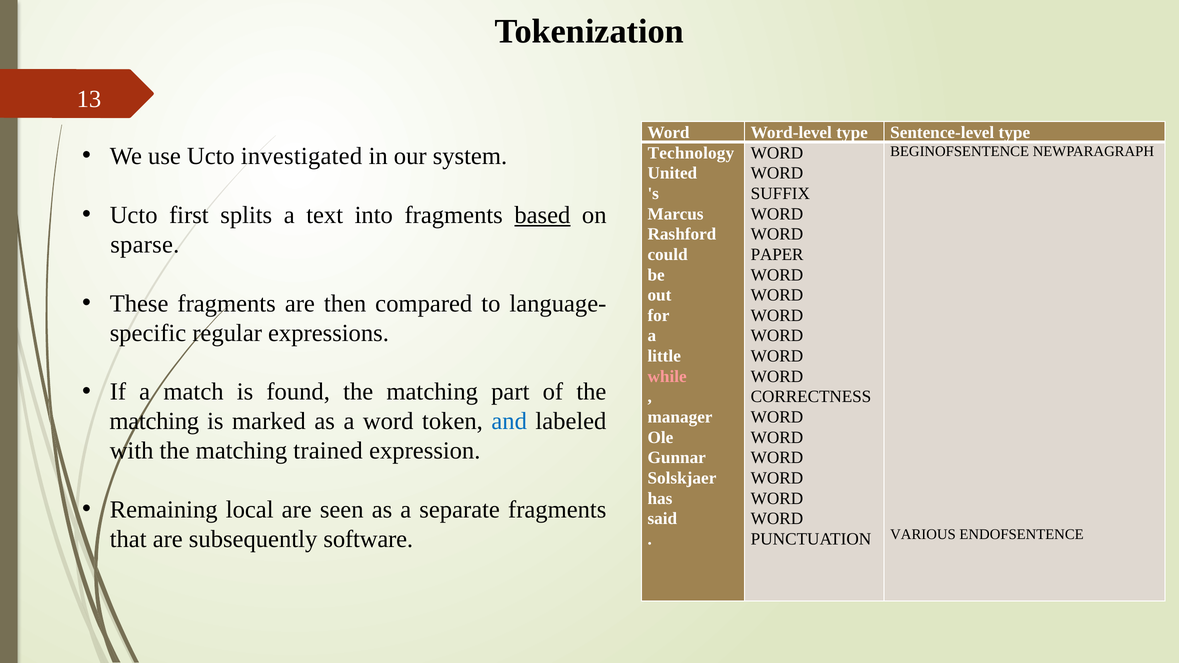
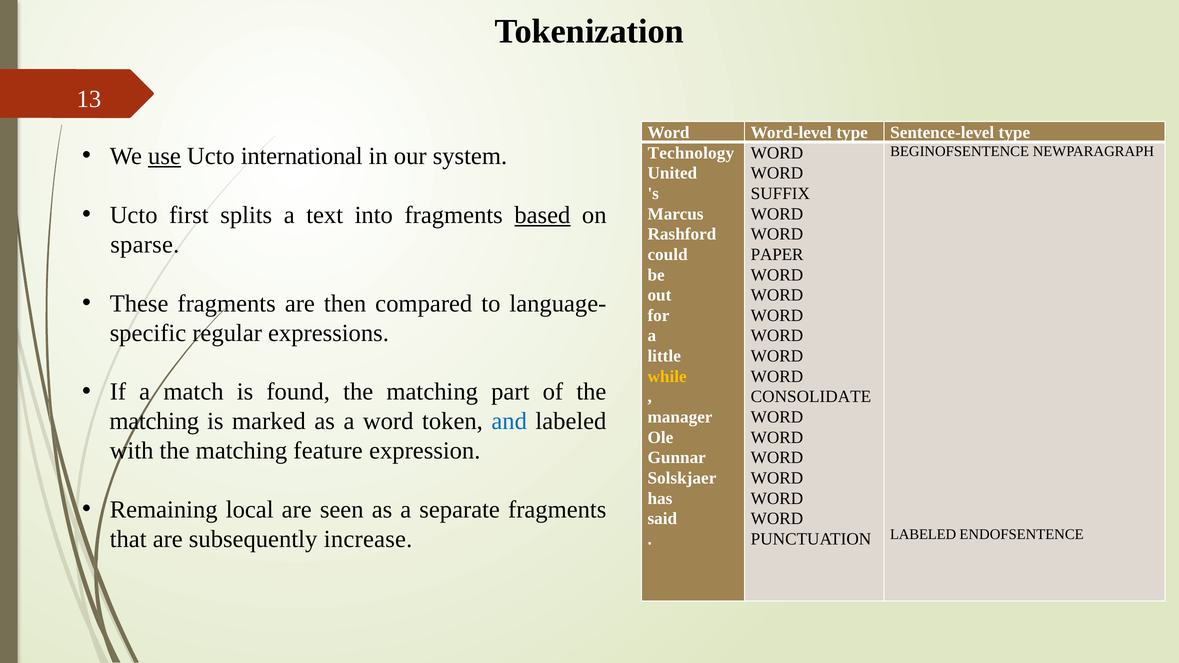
use underline: none -> present (164, 156)
investigated: investigated -> international (302, 156)
while colour: pink -> yellow (667, 377)
CORRECTNESS: CORRECTNESS -> CONSOLIDATE (811, 397)
trained: trained -> feature (328, 451)
VARIOUS: VARIOUS -> LABELED (923, 535)
software: software -> increase (368, 539)
